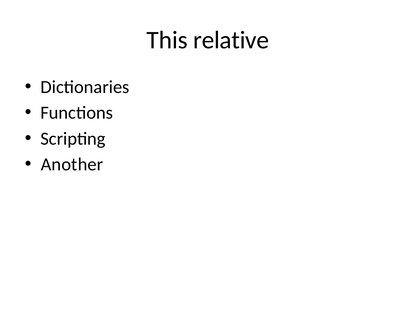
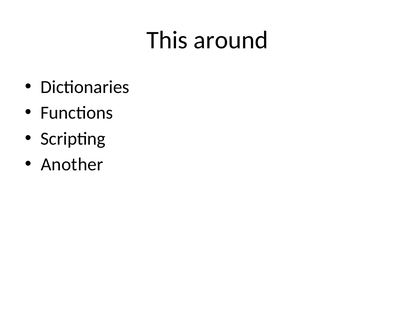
relative: relative -> around (231, 40)
